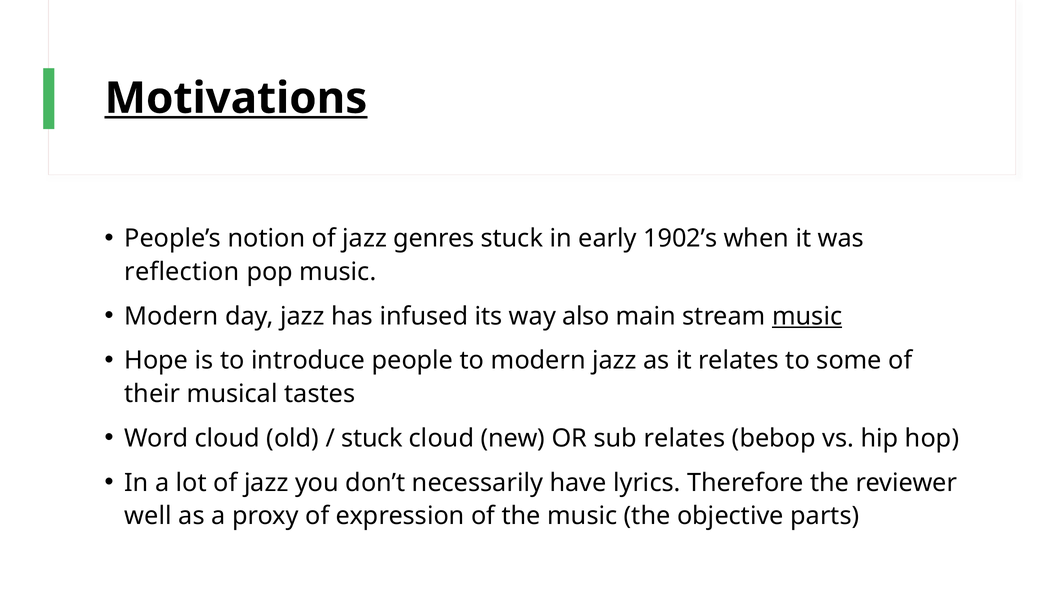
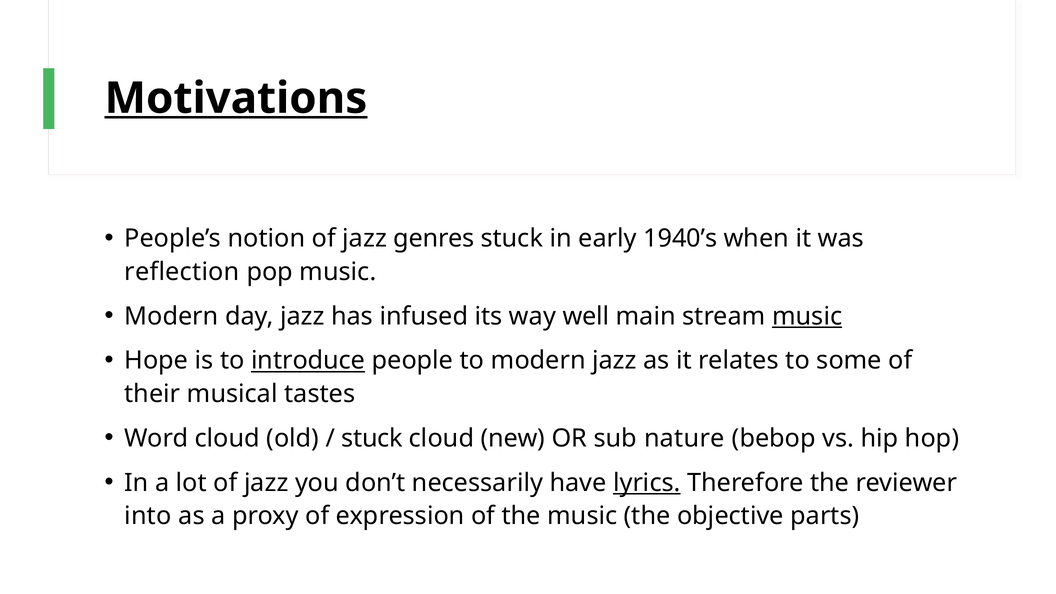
1902’s: 1902’s -> 1940’s (680, 239)
also: also -> well (586, 316)
introduce underline: none -> present (308, 361)
sub relates: relates -> nature (684, 438)
lyrics underline: none -> present (647, 483)
well: well -> into (148, 516)
